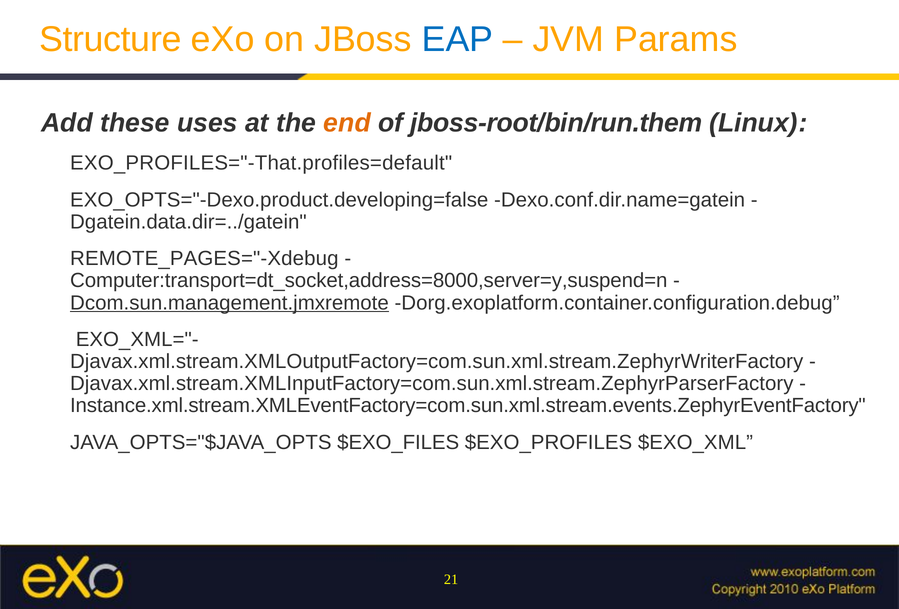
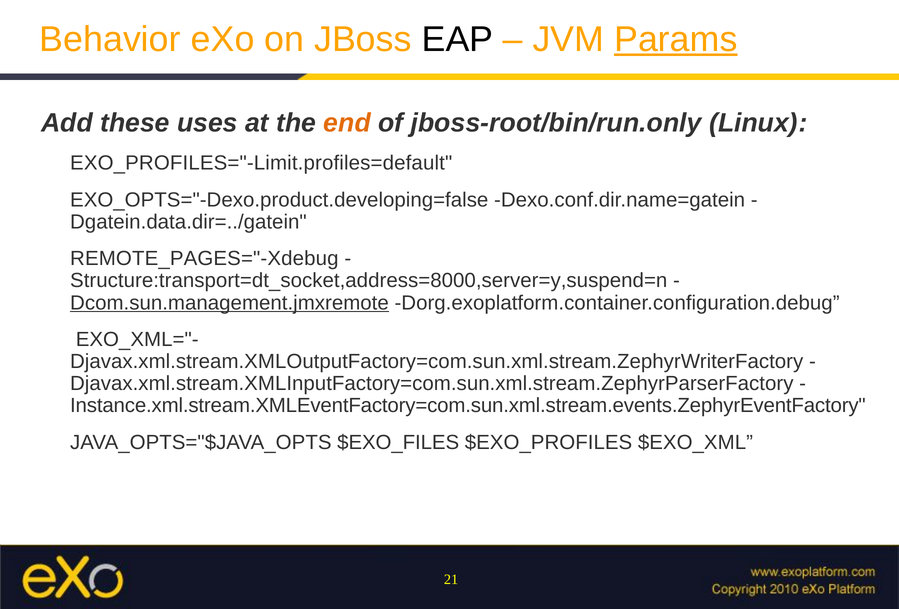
Structure: Structure -> Behavior (110, 39)
EAP colour: blue -> black (457, 39)
Params underline: none -> present (676, 39)
jboss-root/bin/run.them: jboss-root/bin/run.them -> jboss-root/bin/run.only (556, 123)
EXO_PROFILES="-That.profiles=default: EXO_PROFILES="-That.profiles=default -> EXO_PROFILES="-Limit.profiles=default (261, 163)
Computer:transport=dt_socket,address=8000,server=y,suspend=n: Computer:transport=dt_socket,address=8000,server=y,suspend=n -> Structure:transport=dt_socket,address=8000,server=y,suspend=n (369, 281)
